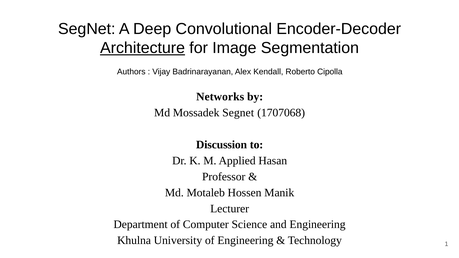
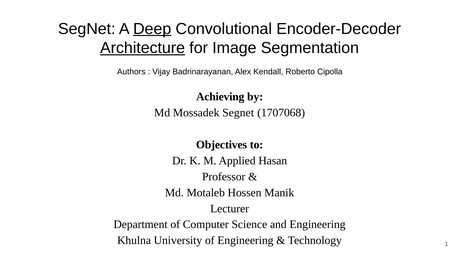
Deep underline: none -> present (152, 29)
Networks: Networks -> Achieving (220, 97)
Discussion: Discussion -> Objectives (222, 145)
